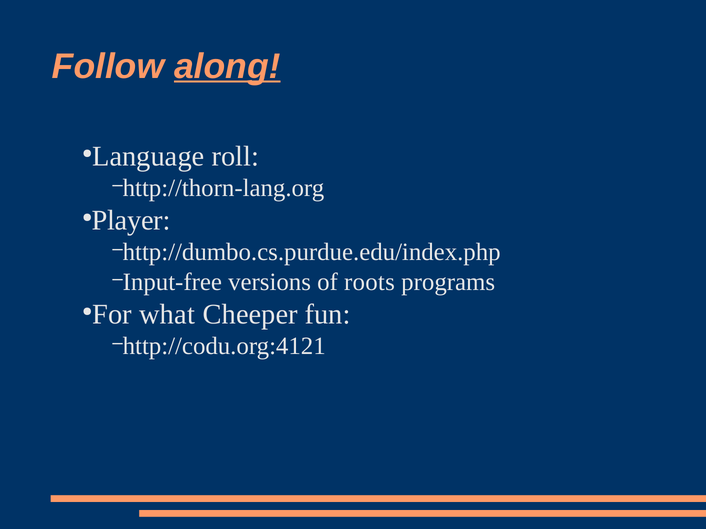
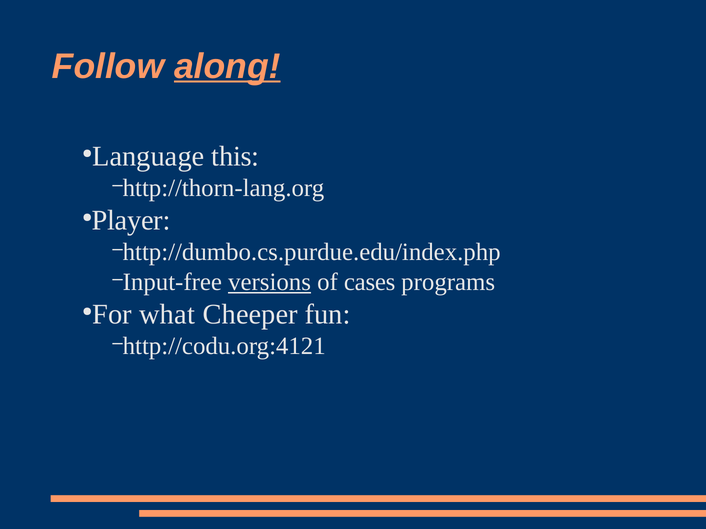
roll: roll -> this (235, 157)
versions underline: none -> present (270, 282)
roots: roots -> cases (370, 282)
